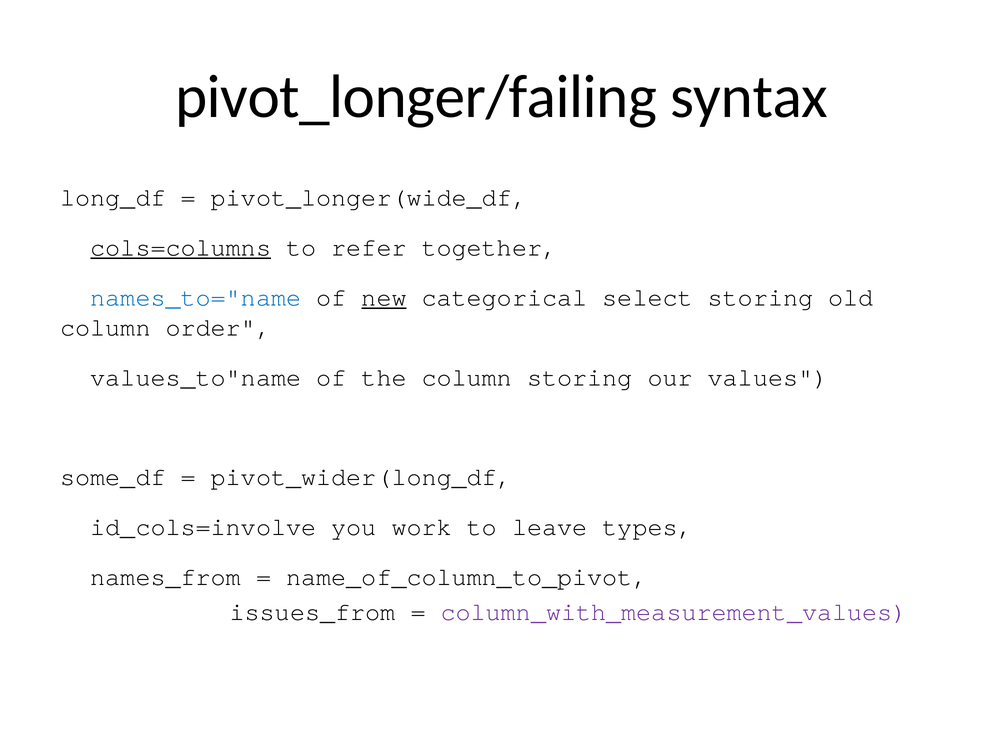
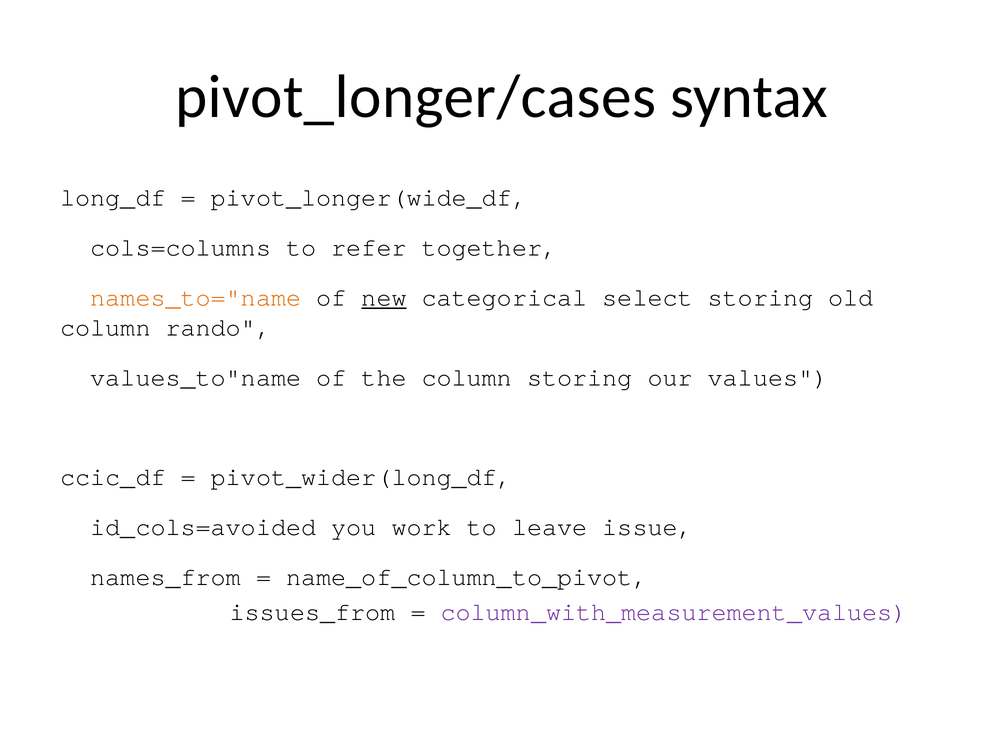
pivot_longer/failing: pivot_longer/failing -> pivot_longer/cases (416, 97)
cols=columns underline: present -> none (181, 247)
names_to="name colour: blue -> orange (196, 297)
order: order -> rando (218, 327)
some_df: some_df -> ccic_df (113, 477)
id_cols=involve: id_cols=involve -> id_cols=avoided (203, 527)
types: types -> issue (648, 527)
